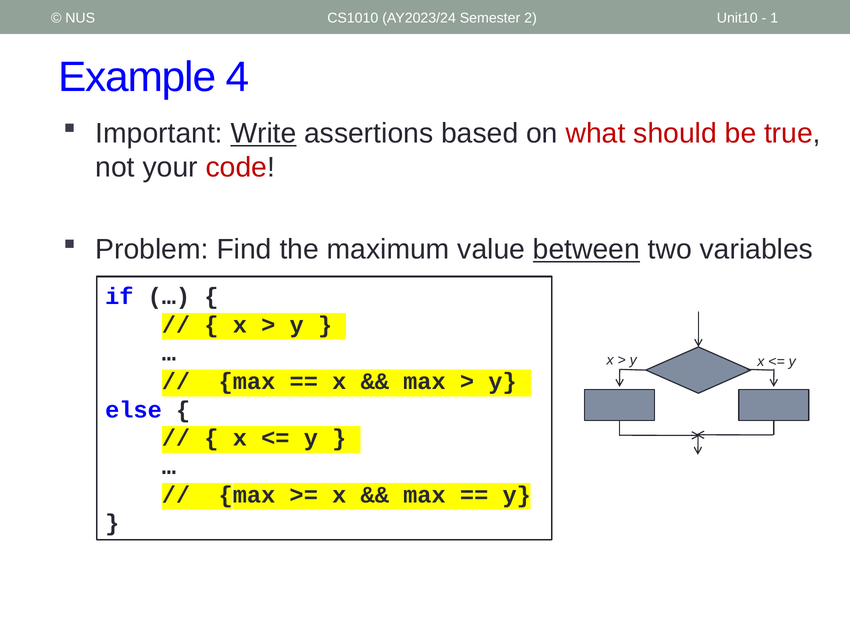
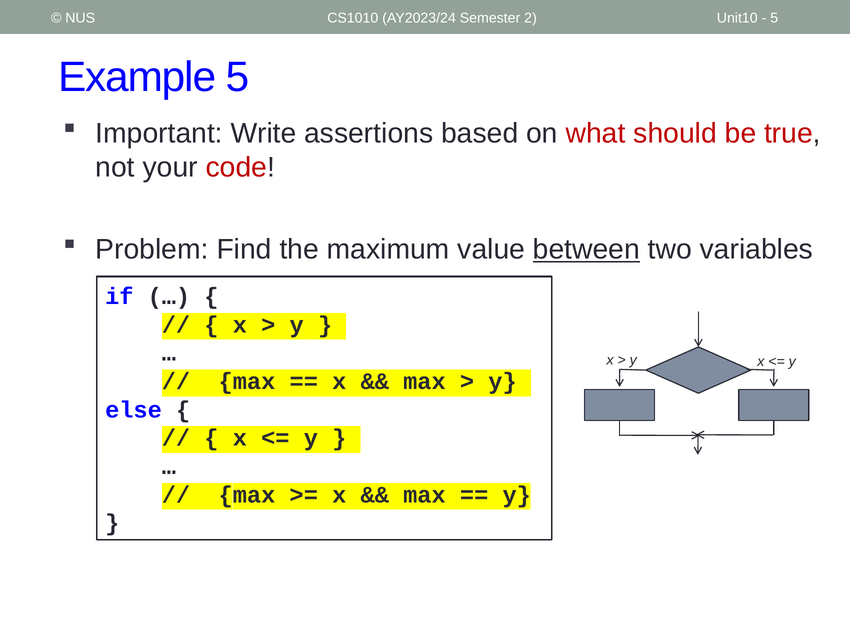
1: 1 -> 5 (774, 18)
Example 4: 4 -> 5 (238, 77)
Write underline: present -> none (263, 134)
